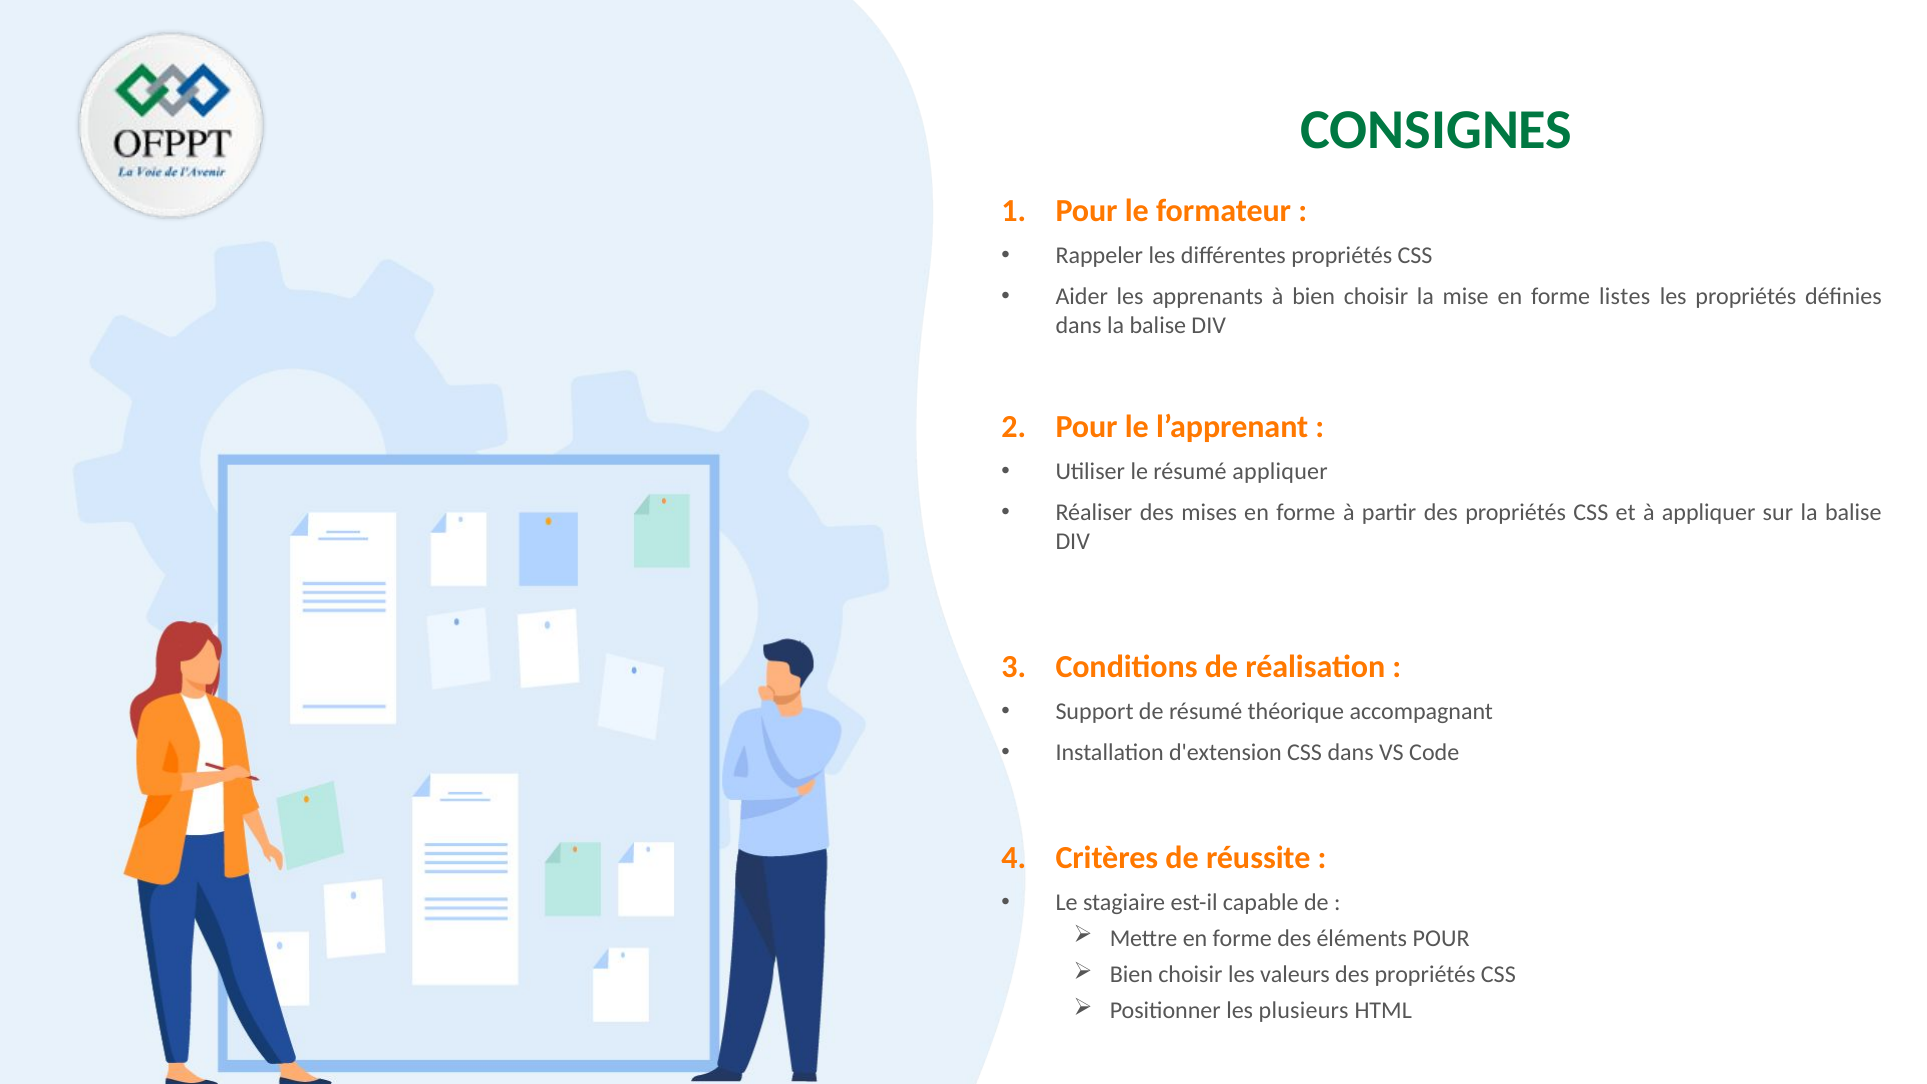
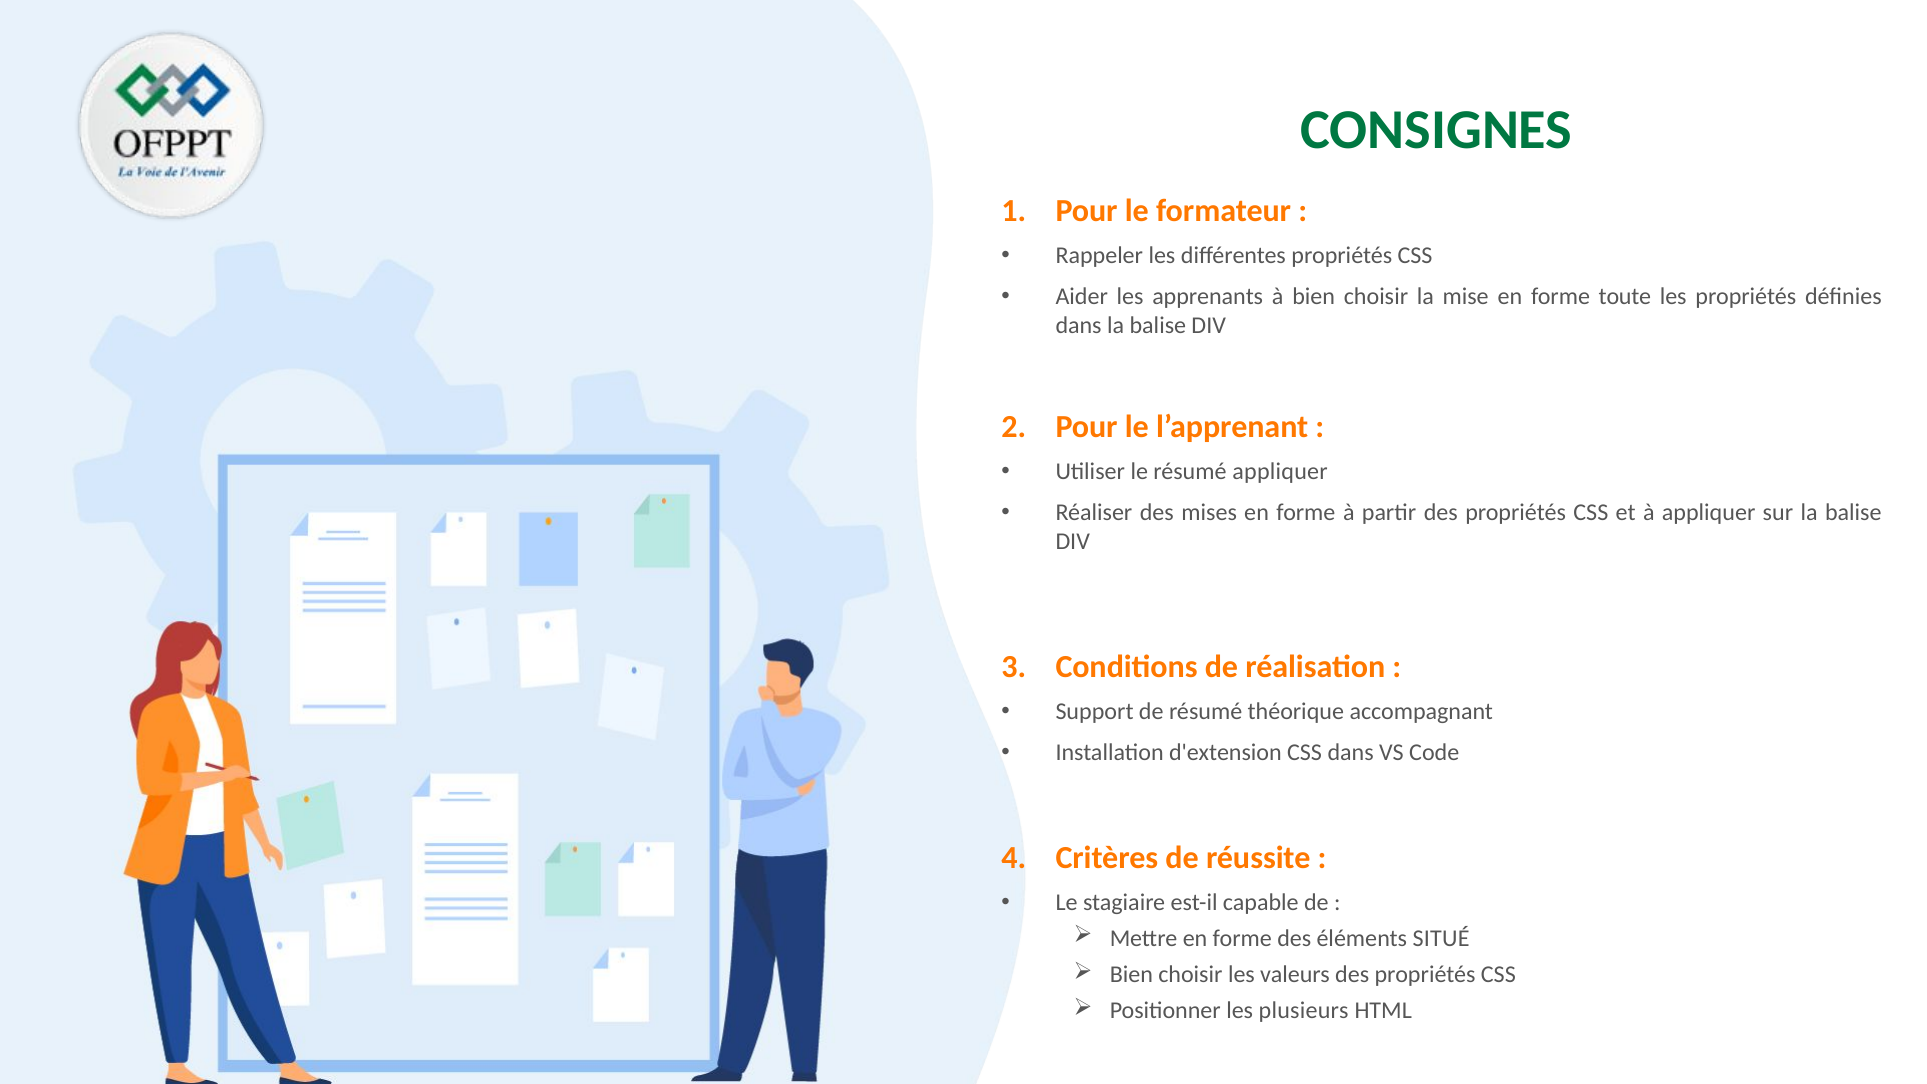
listes: listes -> toute (1625, 297)
éléments POUR: POUR -> SITUÉ (1441, 939)
